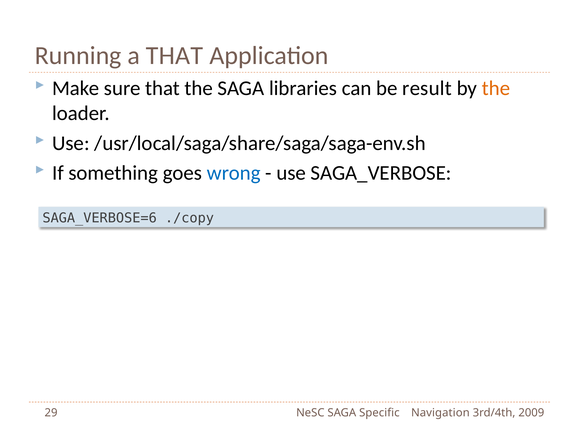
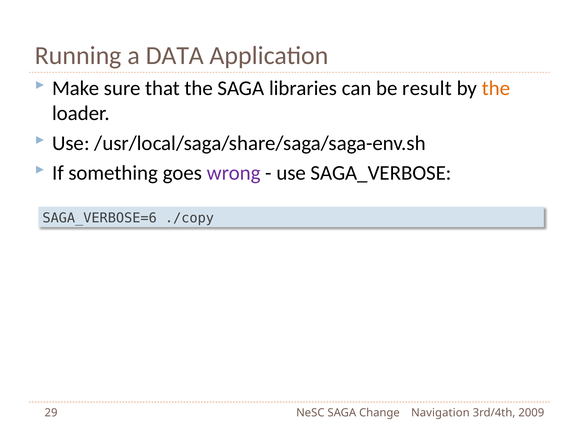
a THAT: THAT -> DATA (175, 56)
wrong colour: blue -> purple (234, 173)
Specific: Specific -> Change (379, 413)
